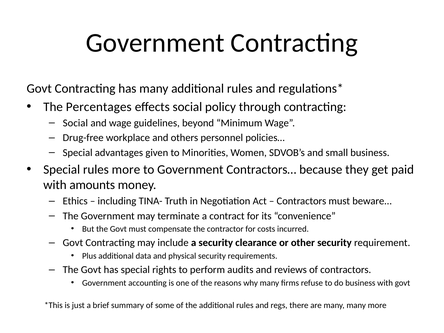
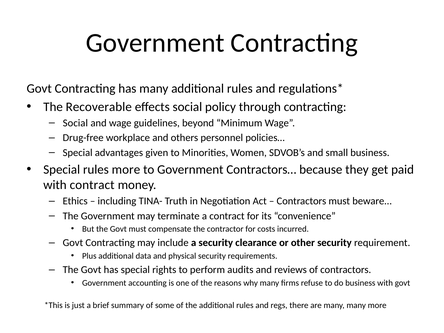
Percentages: Percentages -> Recoverable (99, 107)
with amounts: amounts -> contract (92, 185)
